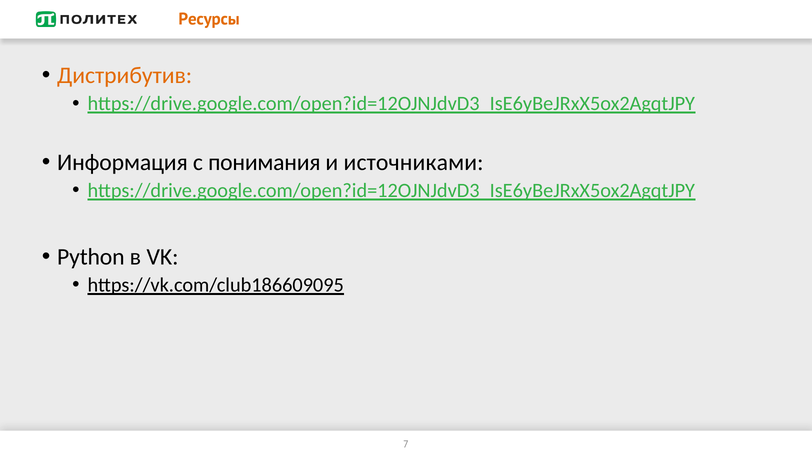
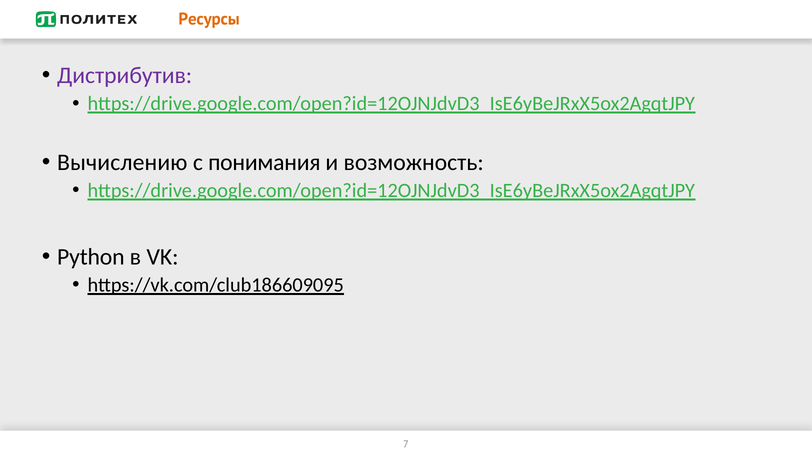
Дистрибутив colour: orange -> purple (125, 75)
Информация: Информация -> Вычислению (122, 162)
источниками: источниками -> возможность (414, 162)
